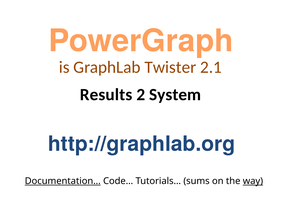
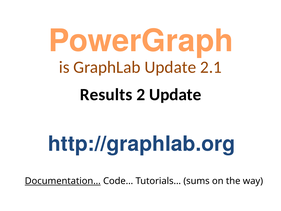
GraphLab Twister: Twister -> Update (170, 67)
2 System: System -> Update (175, 94)
way underline: present -> none (253, 181)
